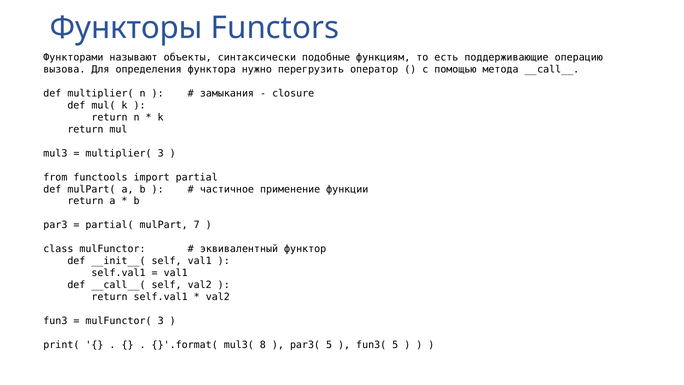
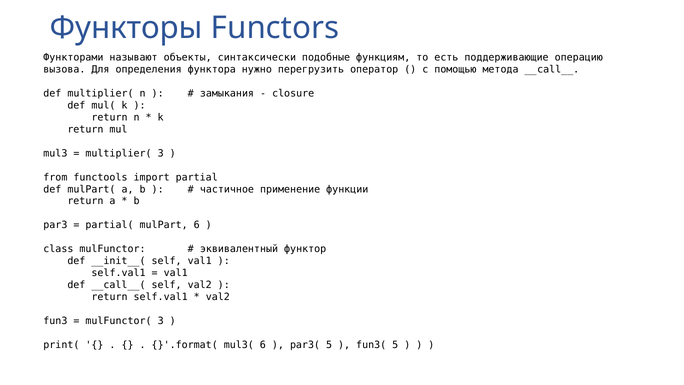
mulPart 7: 7 -> 6 (197, 225)
mul3( 8: 8 -> 6 (263, 345)
